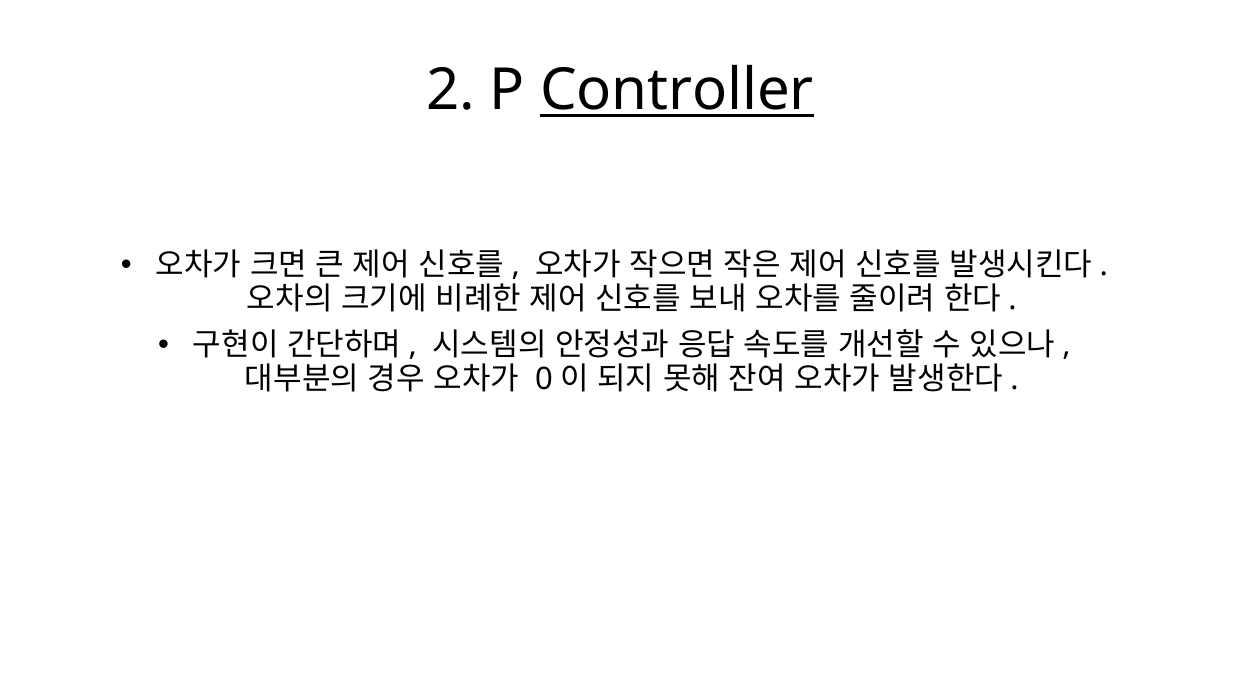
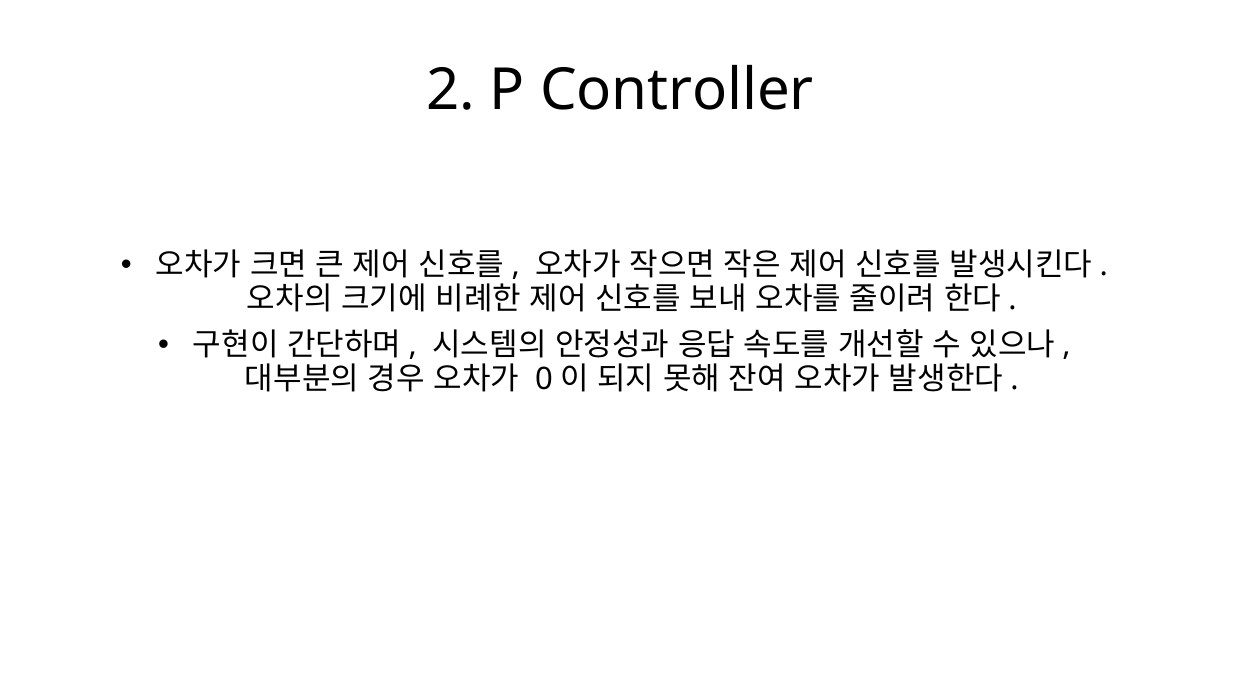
Controller underline: present -> none (677, 90)
